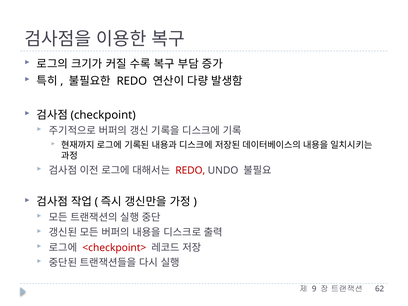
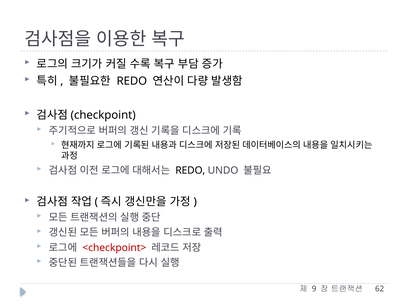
REDO colour: red -> black (190, 170)
